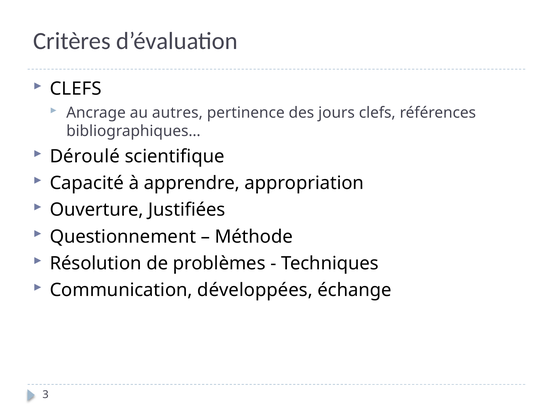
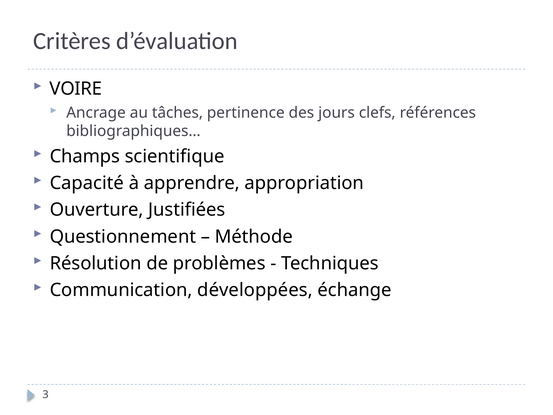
CLEFS: CLEFS -> VOIRE (76, 89)
autres: autres -> tâches (177, 113)
Déroulé: Déroulé -> Champs (85, 156)
